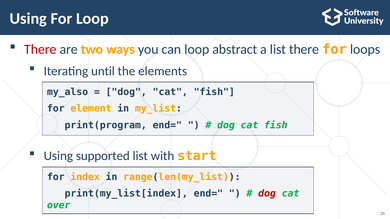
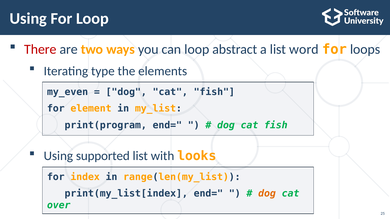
list there: there -> word (304, 49)
until: until -> type (103, 71)
my_also: my_also -> my_even (68, 92)
start: start -> looks (197, 156)
dog colour: red -> orange (267, 194)
